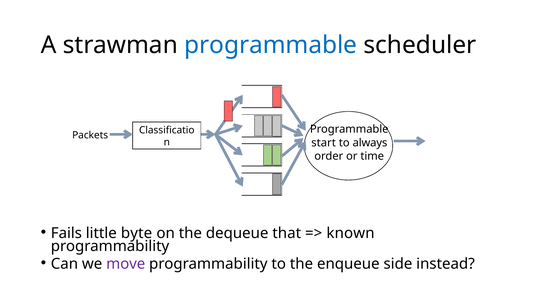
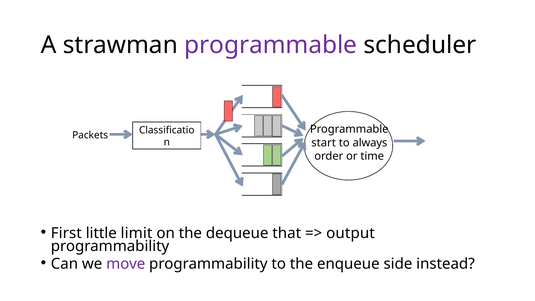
programmable colour: blue -> purple (271, 45)
Fails: Fails -> First (66, 233)
byte: byte -> limit (137, 233)
known: known -> output (351, 233)
